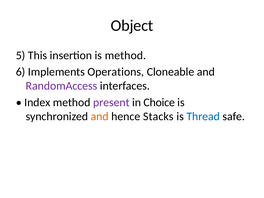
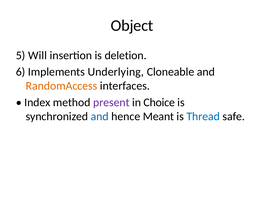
This: This -> Will (37, 55)
is method: method -> deletion (126, 55)
Operations: Operations -> Underlying (116, 72)
RandomAccess colour: purple -> orange (62, 86)
and colour: orange -> blue (100, 116)
Stacks: Stacks -> Meant (158, 116)
